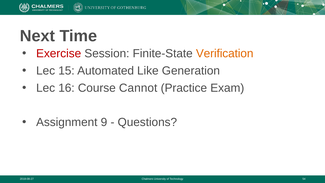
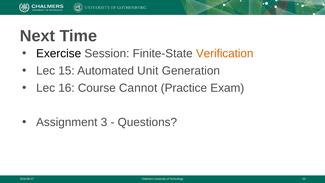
Exercise colour: red -> black (59, 53)
Like: Like -> Unit (148, 71)
9: 9 -> 3 (104, 122)
